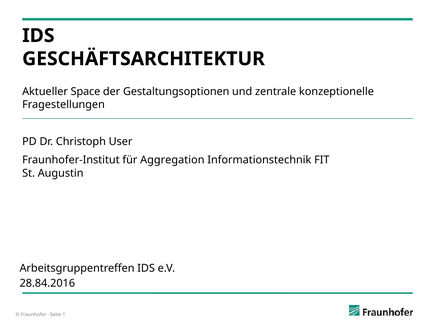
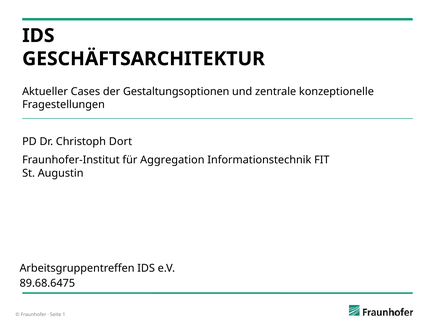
Space: Space -> Cases (85, 92)
User: User -> Dort (121, 142)
28.84.2016: 28.84.2016 -> 89.68.6475 (47, 283)
